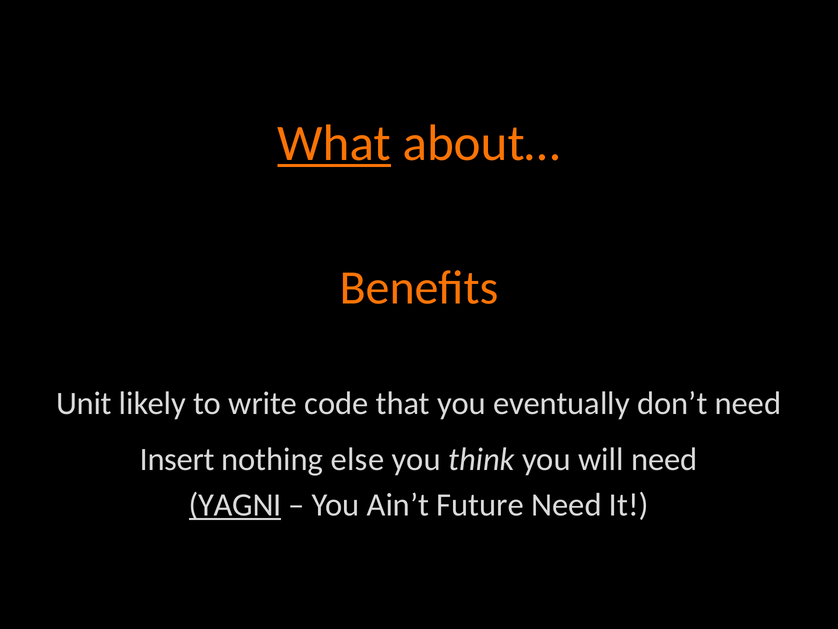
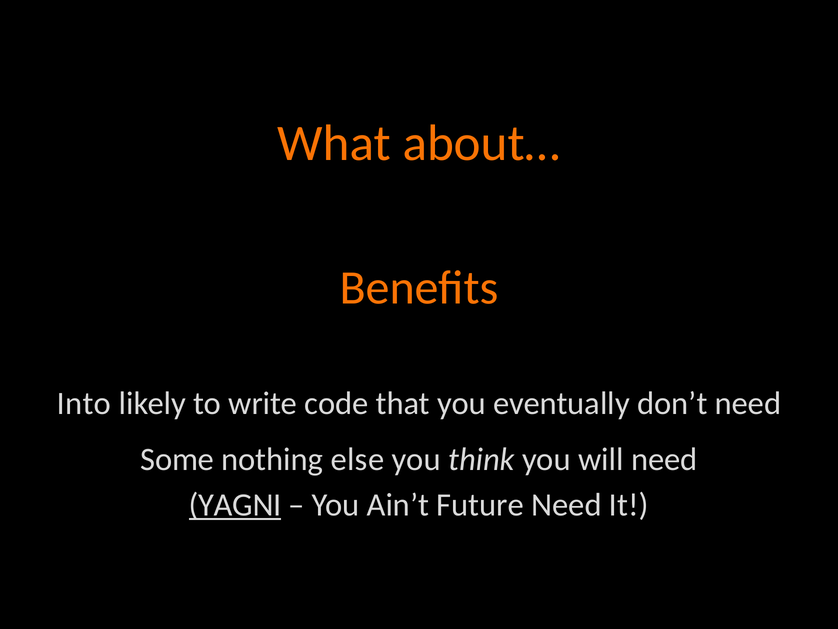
What underline: present -> none (334, 143)
Unit: Unit -> Into (84, 403)
Insert: Insert -> Some (177, 459)
